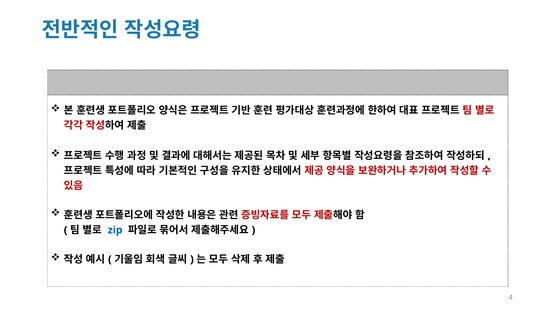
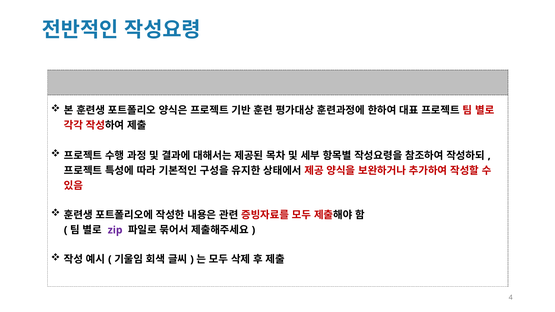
zip colour: blue -> purple (115, 230)
